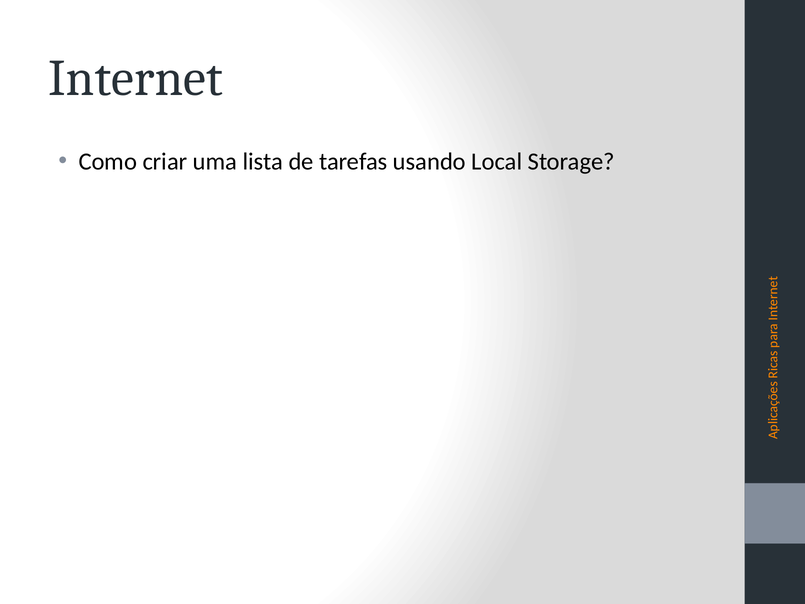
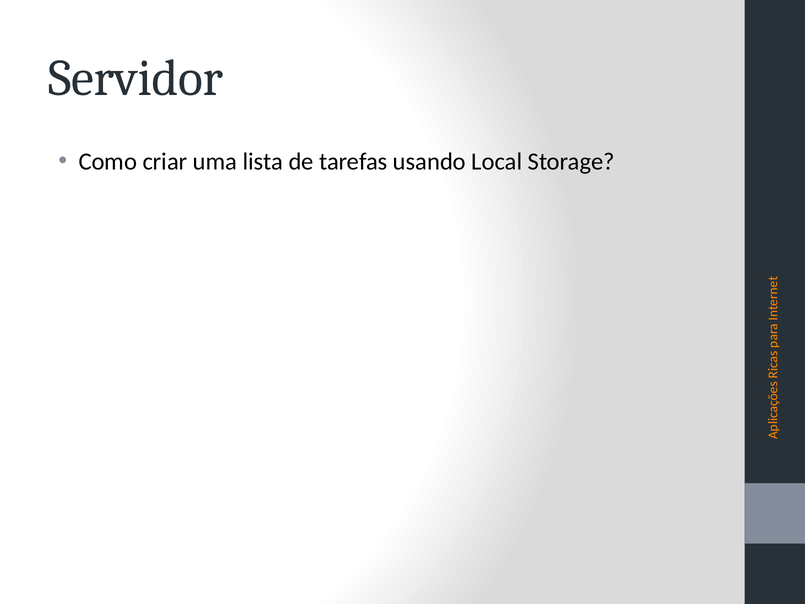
Internet: Internet -> Servidor (136, 78)
